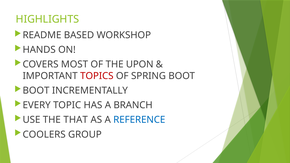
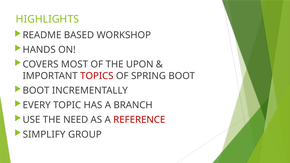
THAT: THAT -> NEED (76, 120)
REFERENCE colour: blue -> red (139, 120)
COOLERS: COOLERS -> SIMPLIFY (44, 135)
